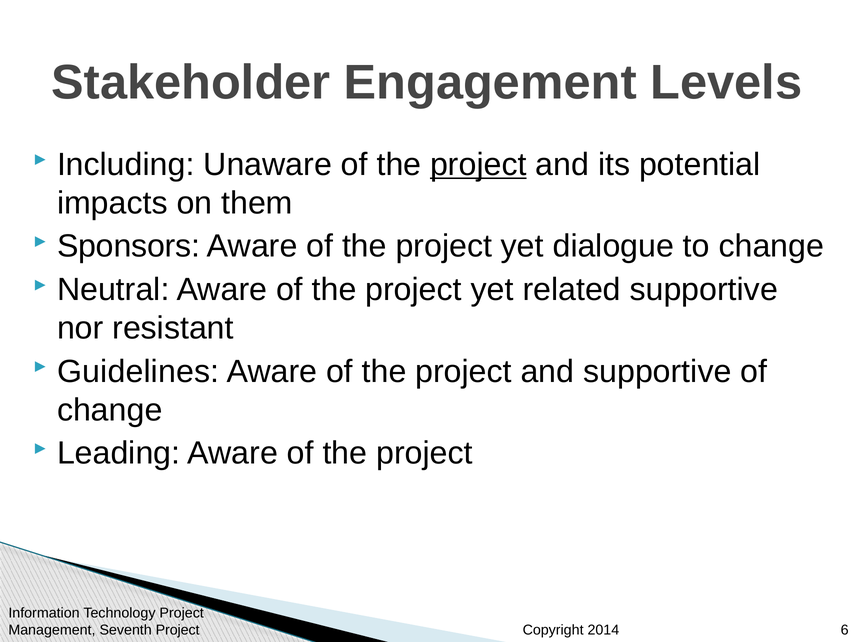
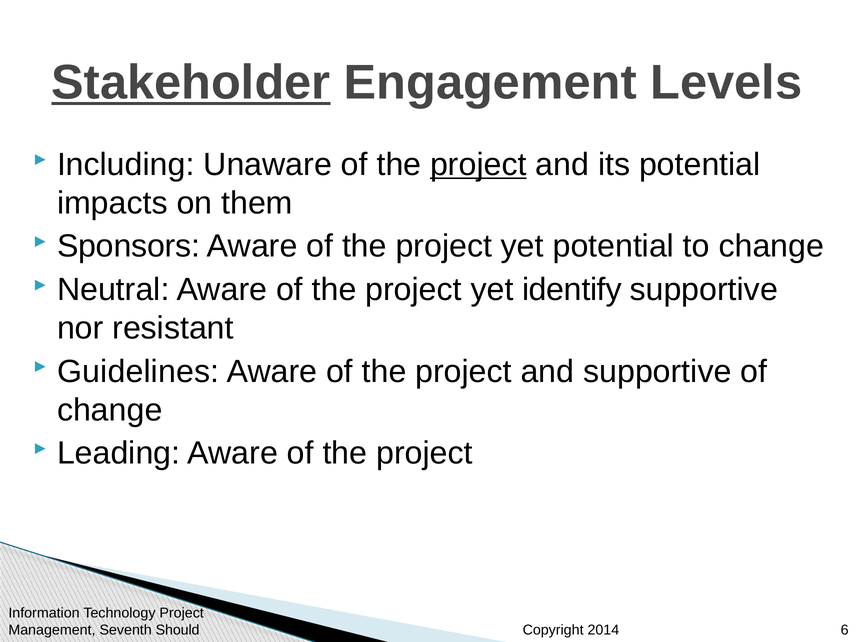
Stakeholder underline: none -> present (191, 83)
yet dialogue: dialogue -> potential (613, 247)
related: related -> identify (572, 290)
Seventh Project: Project -> Should (178, 631)
